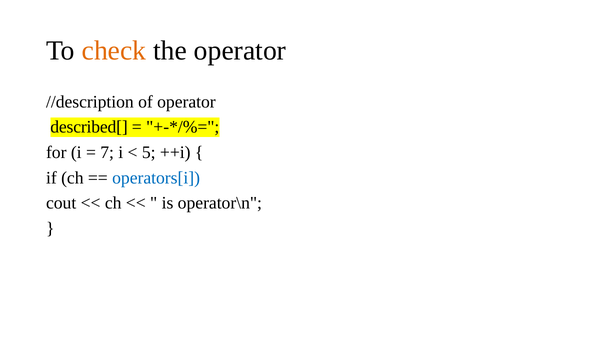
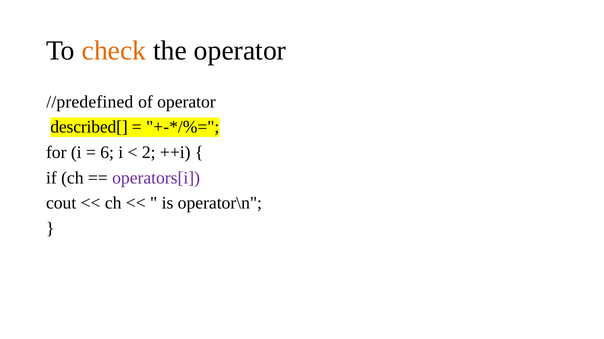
//description: //description -> //predefined (90, 102)
7: 7 -> 6 (107, 153)
5: 5 -> 2 (149, 153)
operators[i colour: blue -> purple (156, 178)
